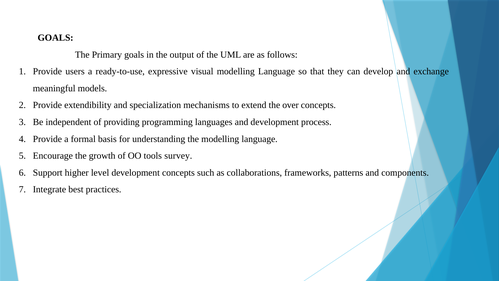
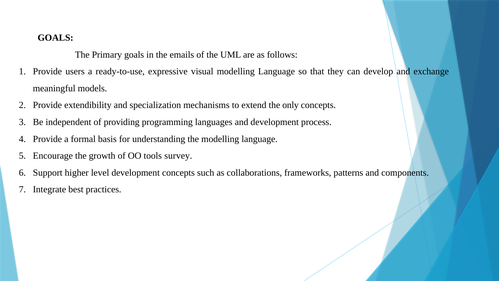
output: output -> emails (182, 55)
over: over -> only (291, 105)
